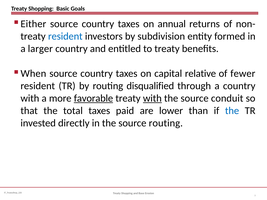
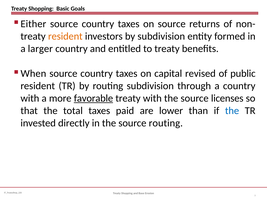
on annual: annual -> source (172, 24)
resident colour: blue -> orange (65, 36)
relative: relative -> revised (200, 74)
fewer: fewer -> public (243, 74)
routing disqualified: disqualified -> subdivision (150, 86)
with underline: present -> none (152, 98)
conduit: conduit -> licenses (227, 98)
